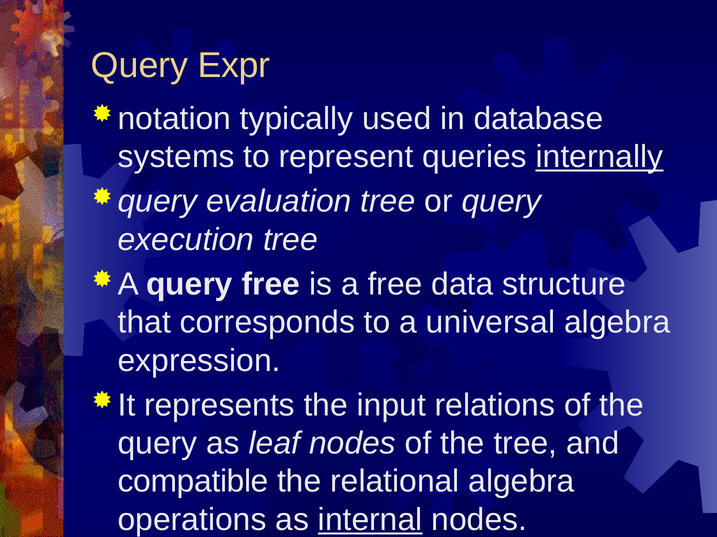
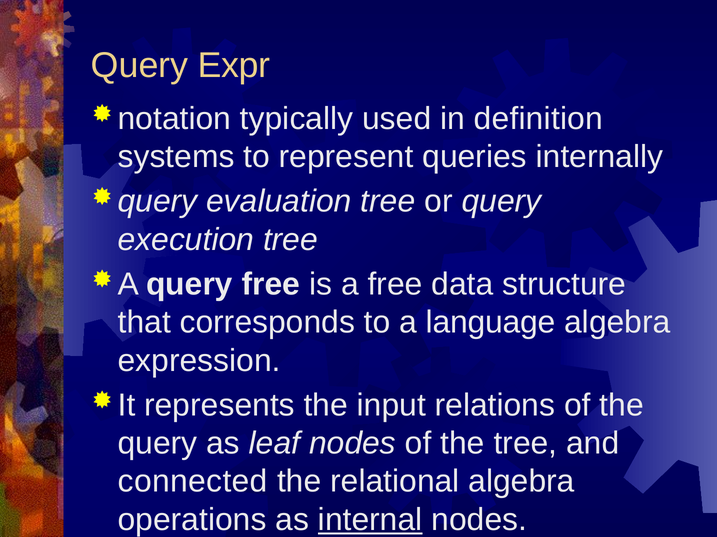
database: database -> definition (538, 119)
internally underline: present -> none (600, 157)
universal: universal -> language (491, 323)
compatible: compatible -> connected (193, 482)
